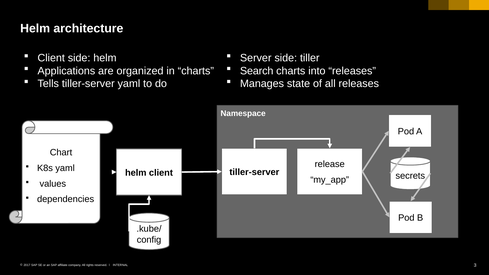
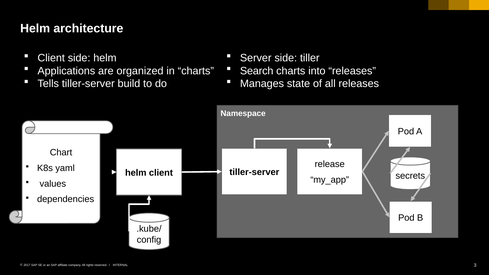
tiller-server yaml: yaml -> build (129, 84)
